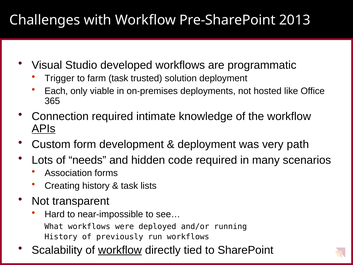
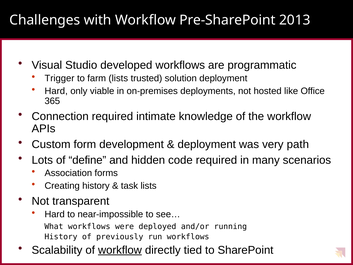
farm task: task -> lists (118, 78)
Each: Each -> Hard (56, 91)
APIs underline: present -> none (44, 129)
needs: needs -> define (87, 160)
